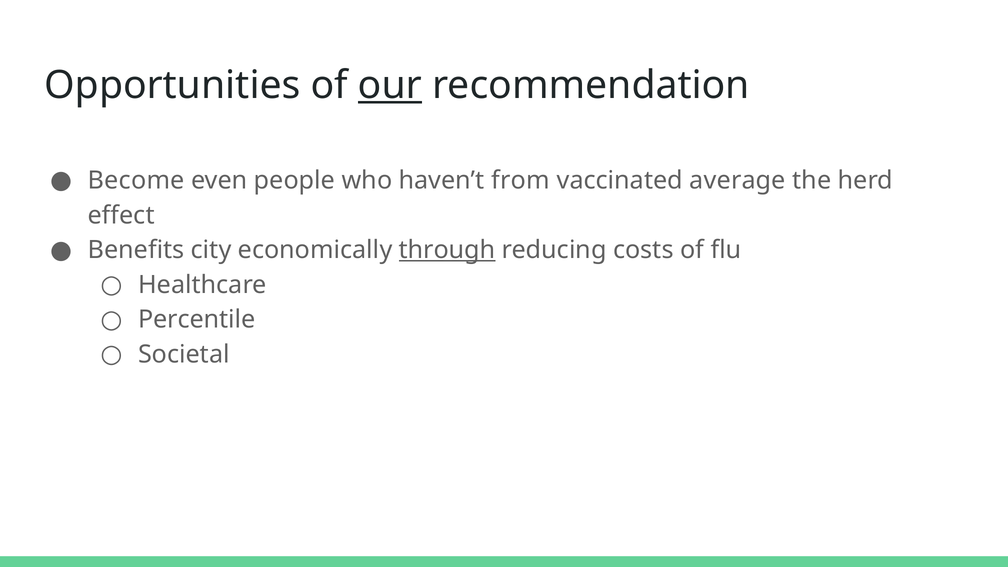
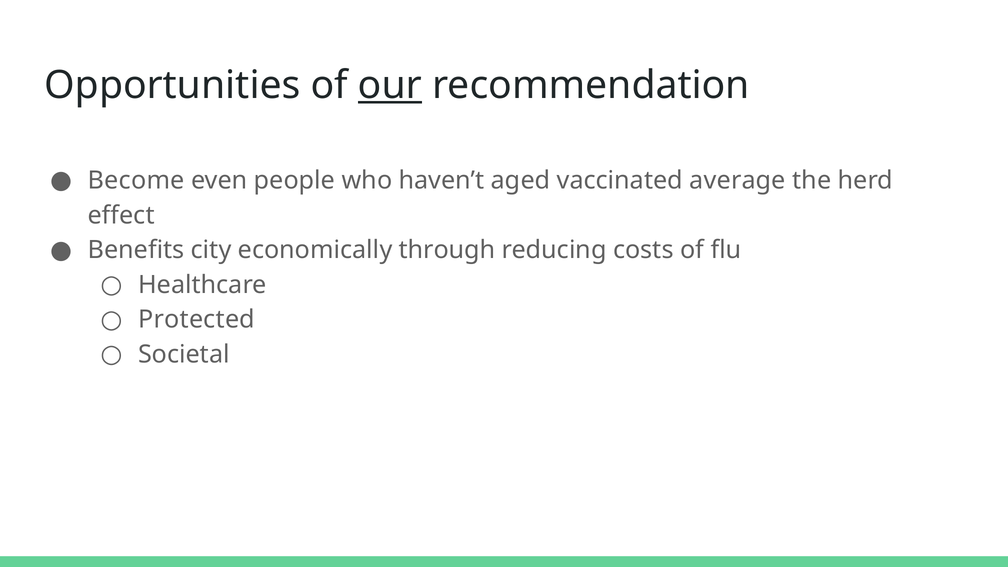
from: from -> aged (521, 181)
through underline: present -> none (447, 250)
Percentile: Percentile -> Protected (197, 320)
